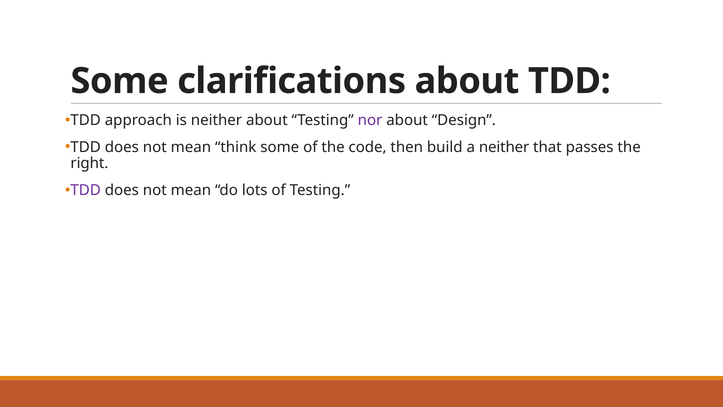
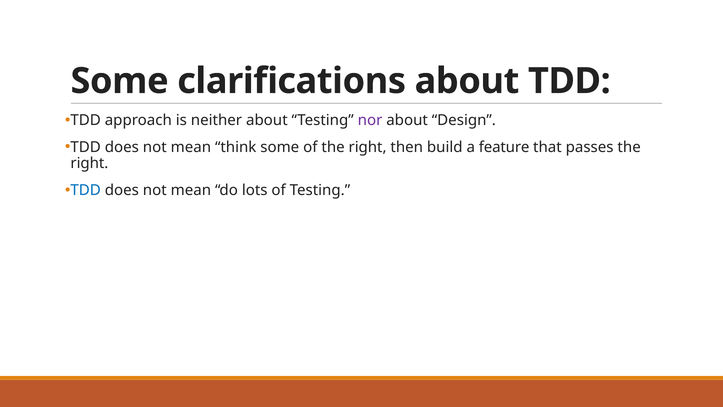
of the code: code -> right (368, 147)
a neither: neither -> feature (504, 147)
TDD colour: purple -> blue (86, 190)
